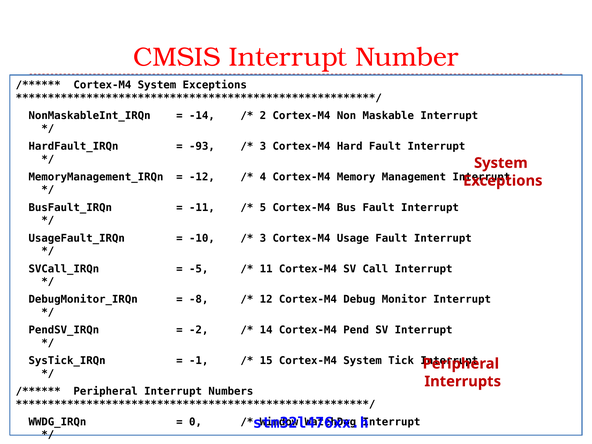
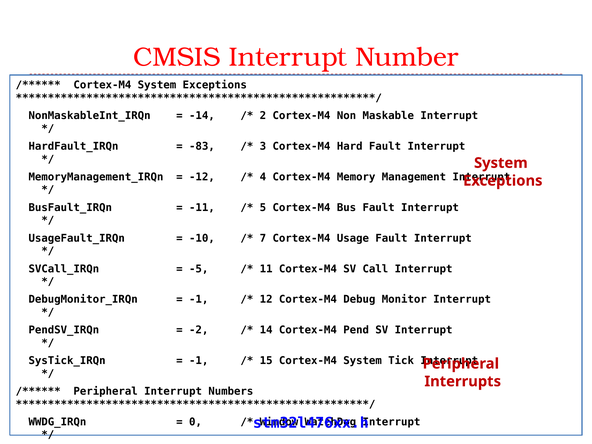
-93: -93 -> -83 (202, 146)
3: 3 -> 7 (263, 238)
-8: -8 -> -1 (199, 299)
